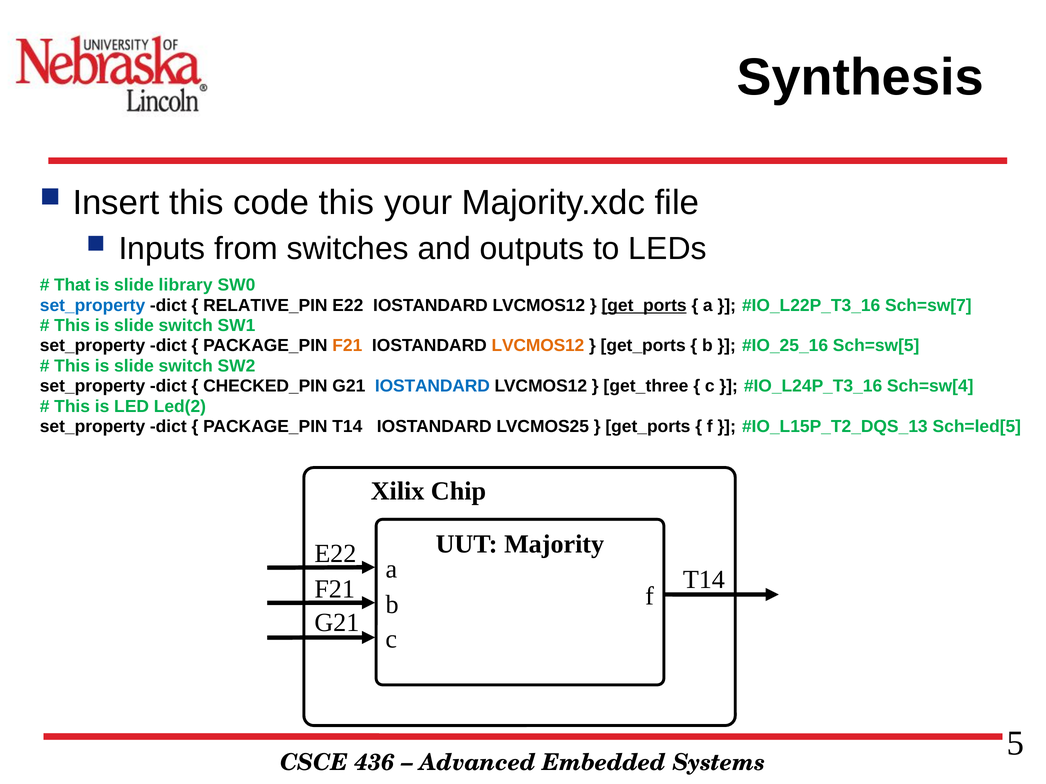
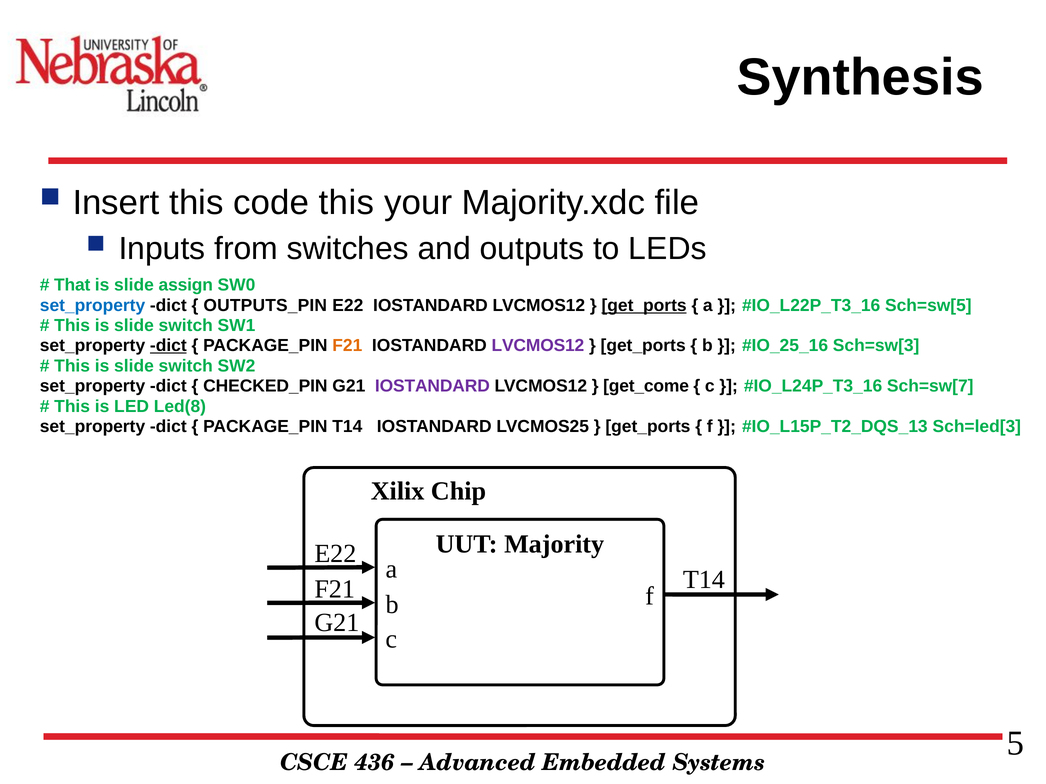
library: library -> assign (186, 285)
RELATIVE_PIN: RELATIVE_PIN -> OUTPUTS_PIN (265, 305)
Sch=sw[7: Sch=sw[7 -> Sch=sw[5 (928, 305)
dict underline: none -> present (168, 346)
LVCMOS12 colour: orange -> purple (538, 346)
Sch=sw[5: Sch=sw[5 -> Sch=sw[3 (876, 346)
IOSTANDARD colour: blue -> purple (432, 386)
get_three: get_three -> get_come (646, 386)
Sch=sw[4: Sch=sw[4 -> Sch=sw[7 (930, 386)
Led(2: Led(2 -> Led(8 (180, 407)
Sch=led[5: Sch=led[5 -> Sch=led[3 (977, 427)
